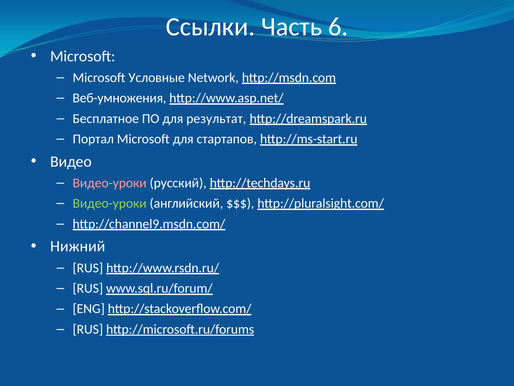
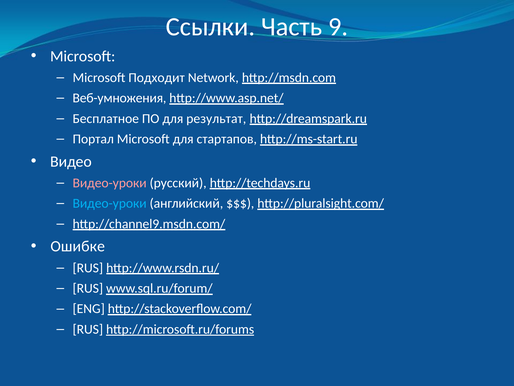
6: 6 -> 9 (338, 27)
Условные: Условные -> Подходит (157, 77)
Видео-уроки colour: light green -> light blue (110, 203)
Нижний: Нижний -> Ошибке (78, 246)
